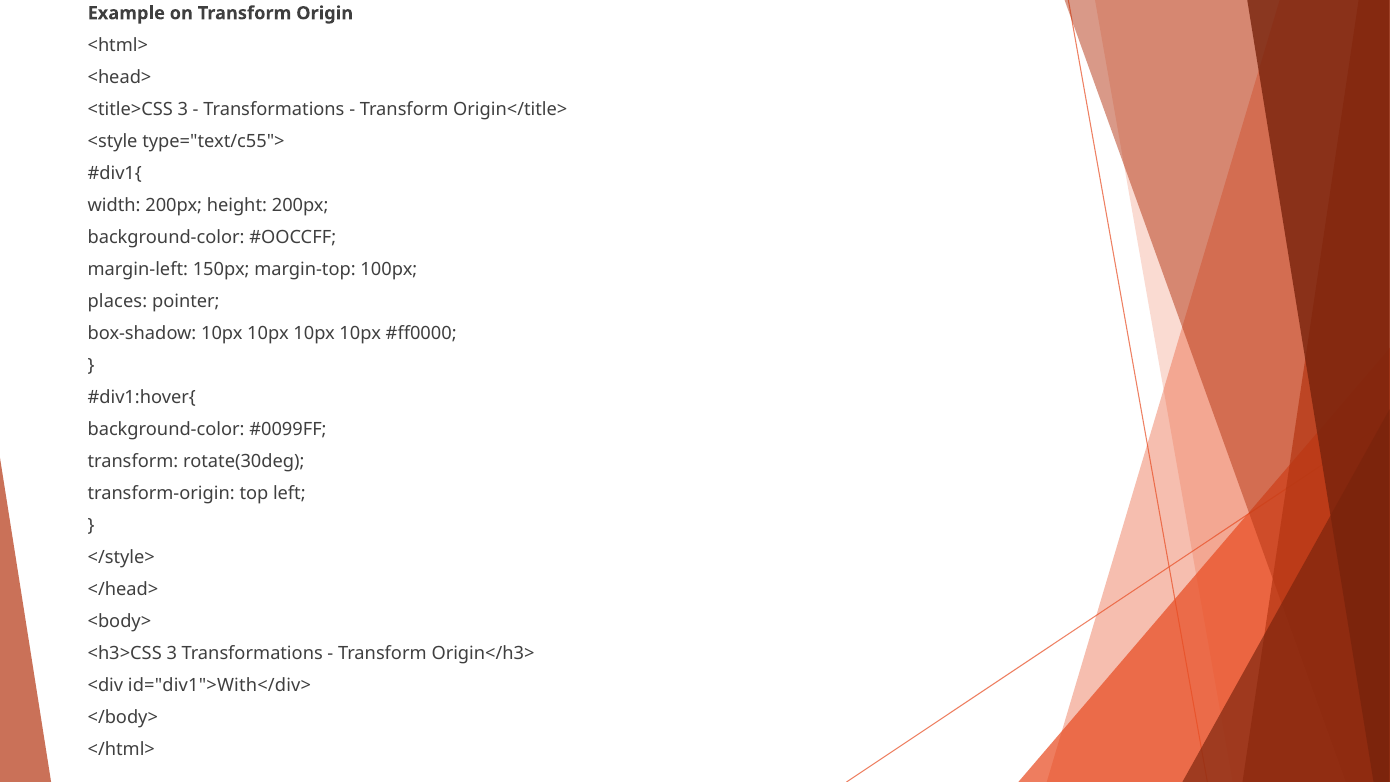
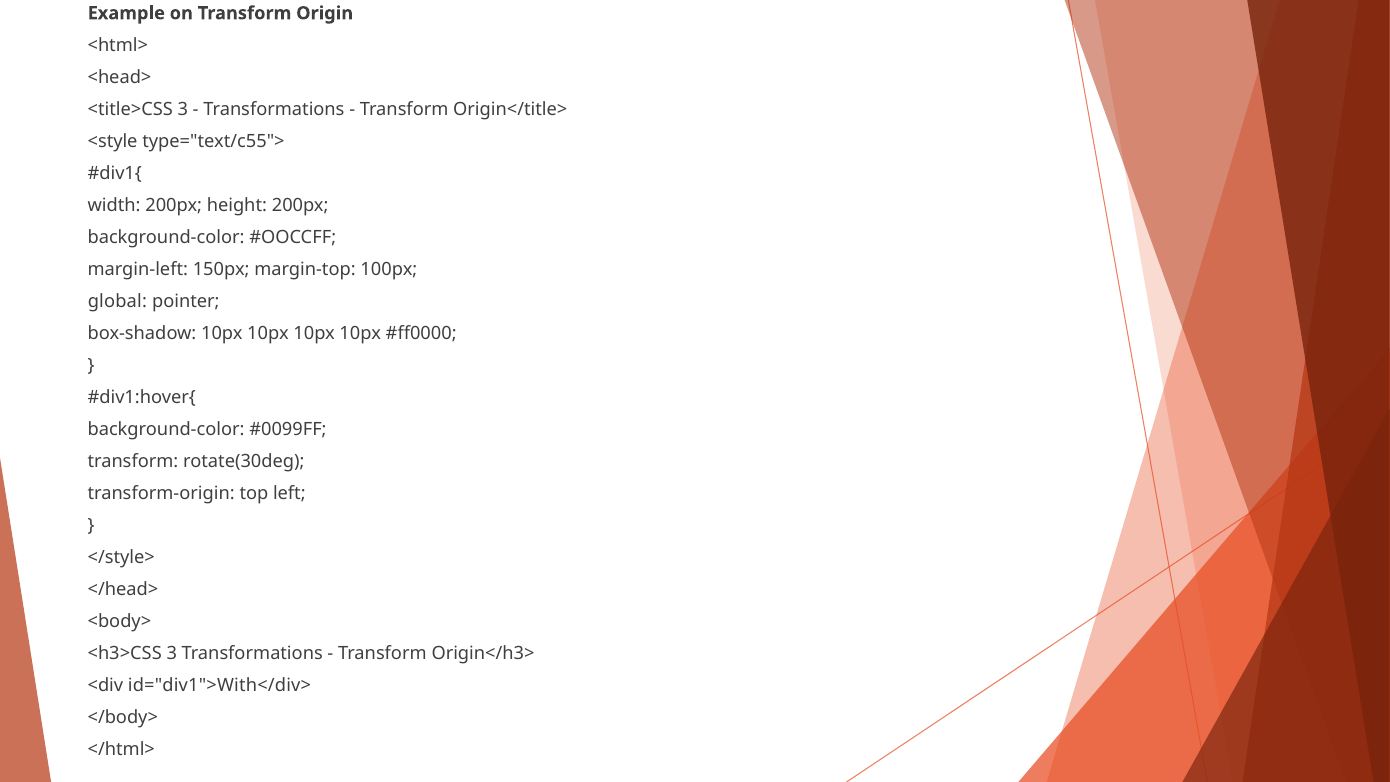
places: places -> global (117, 301)
